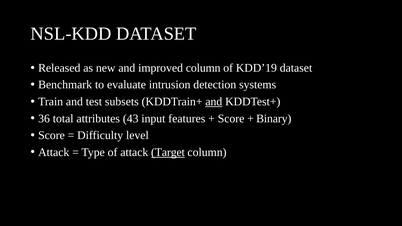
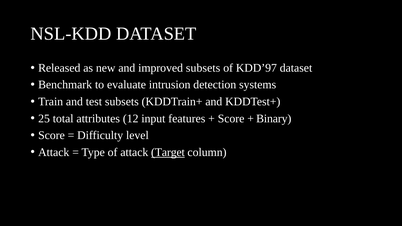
improved column: column -> subsets (203, 68)
KDD’19: KDD’19 -> KDD’97 (256, 68)
and underline: present -> none (214, 102)
36: 36 -> 25 (44, 119)
43: 43 -> 12 (131, 119)
